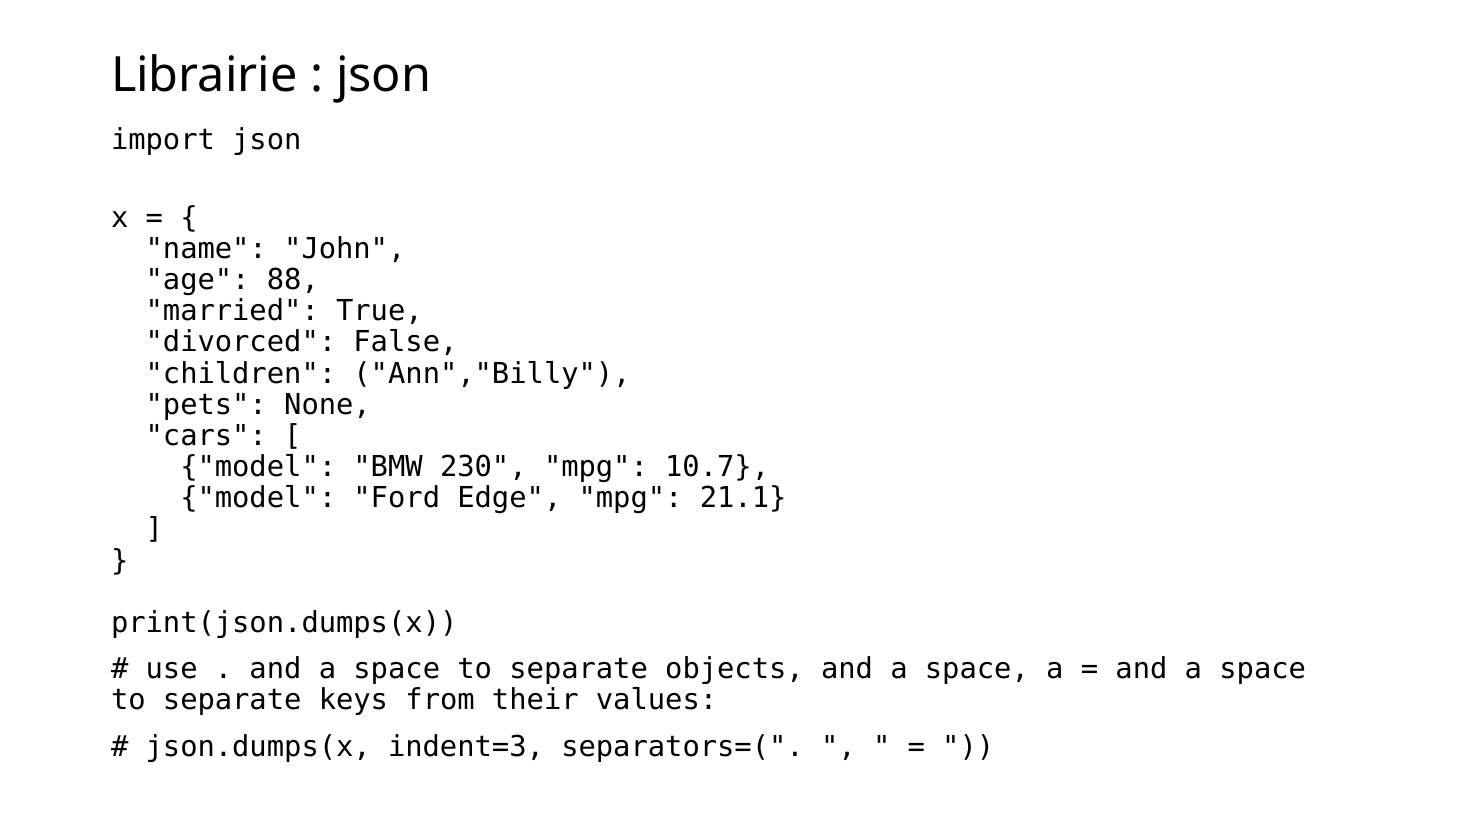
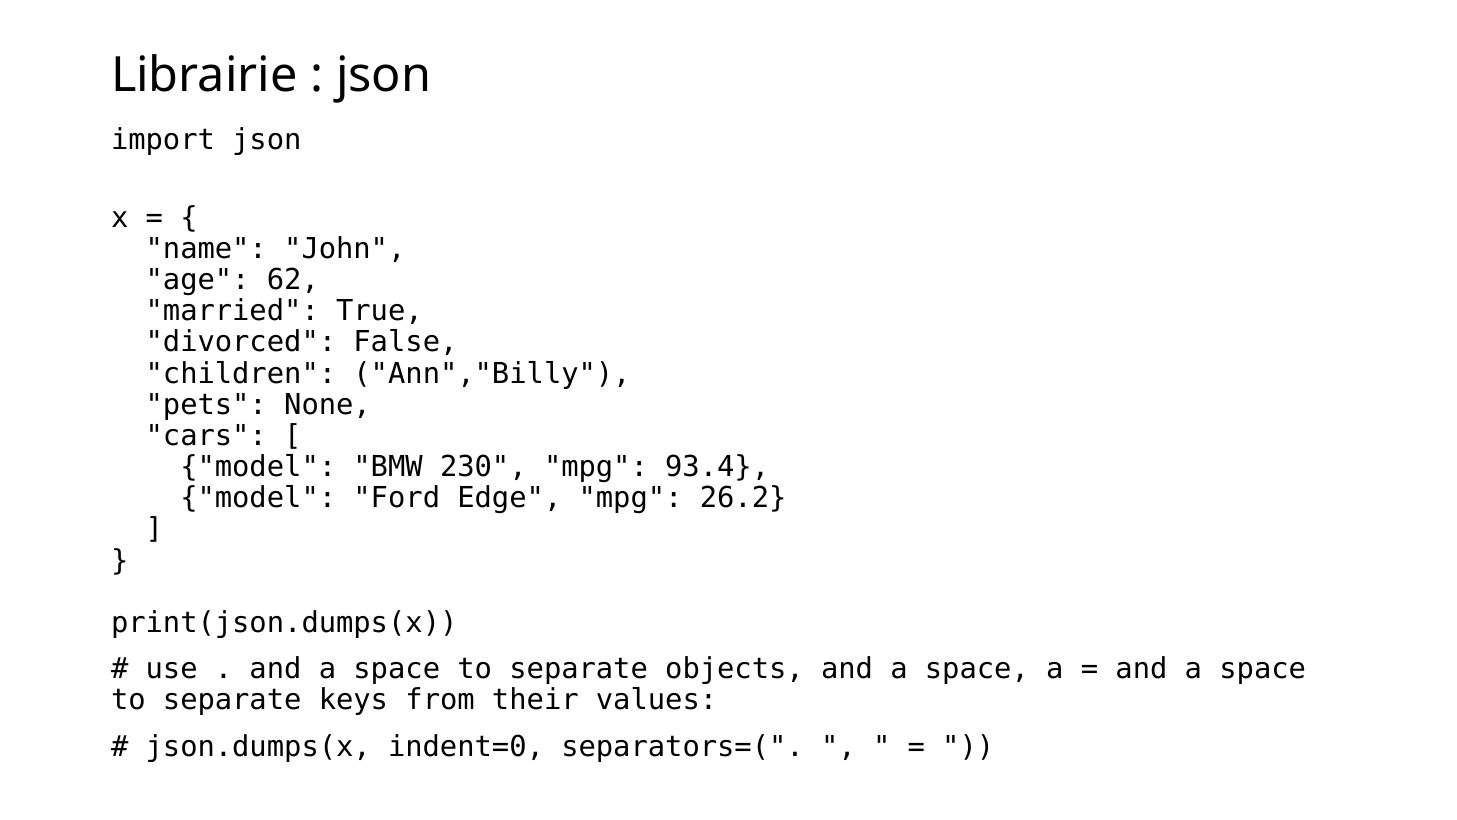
88: 88 -> 62 (293, 280)
10.7: 10.7 -> 93.4 (717, 467)
21.1: 21.1 -> 26.2 (743, 498)
indent=3: indent=3 -> indent=0 (466, 746)
